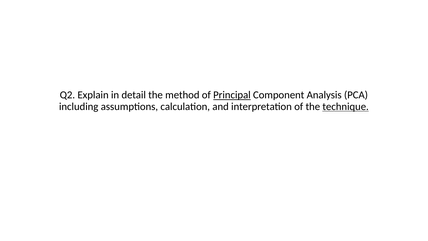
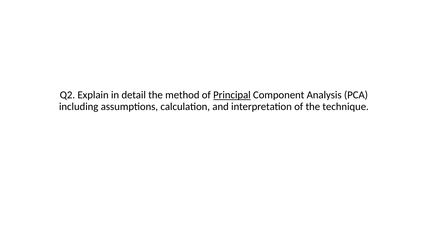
technique underline: present -> none (346, 106)
